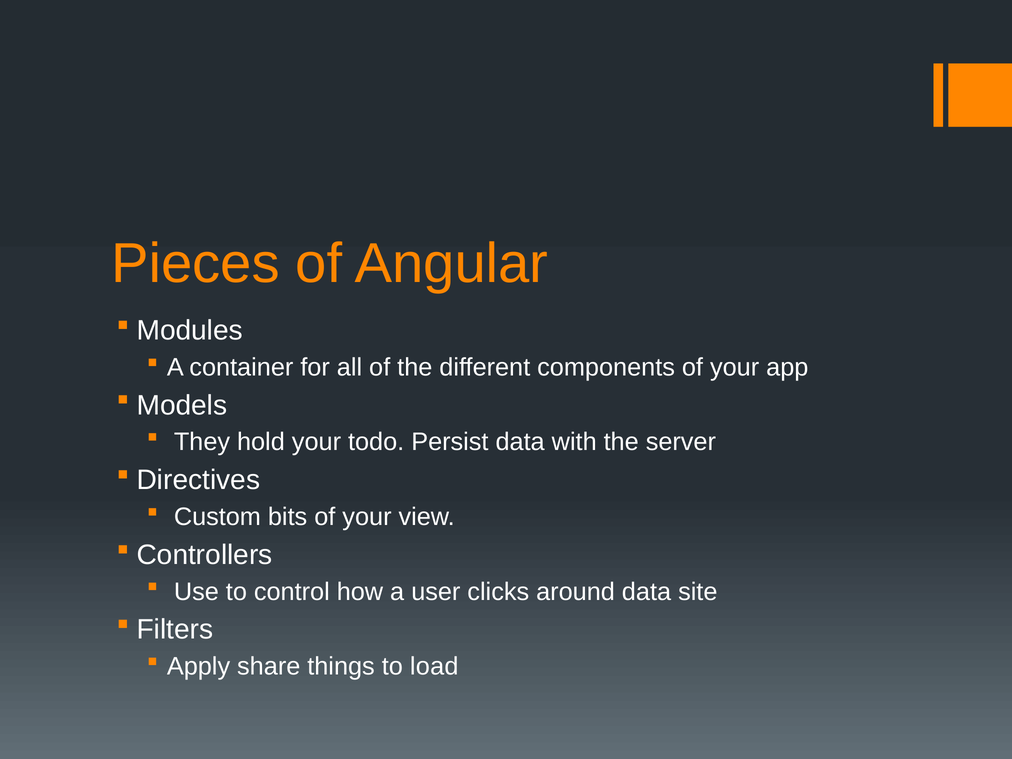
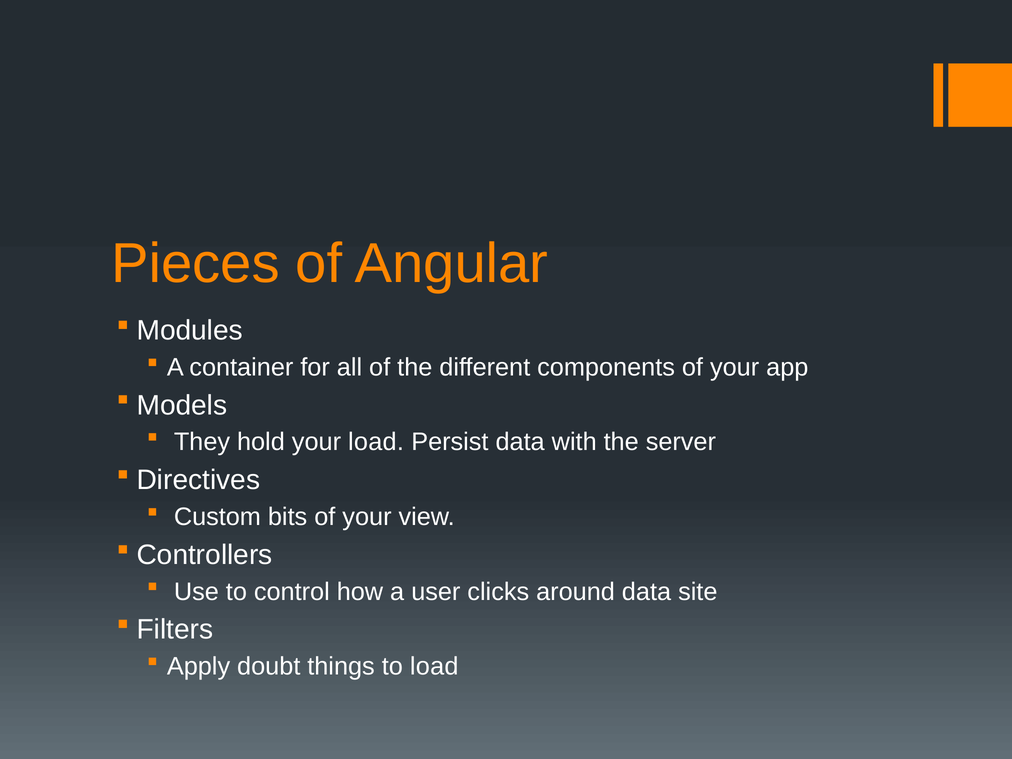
your todo: todo -> load (376, 442)
share: share -> doubt (269, 667)
